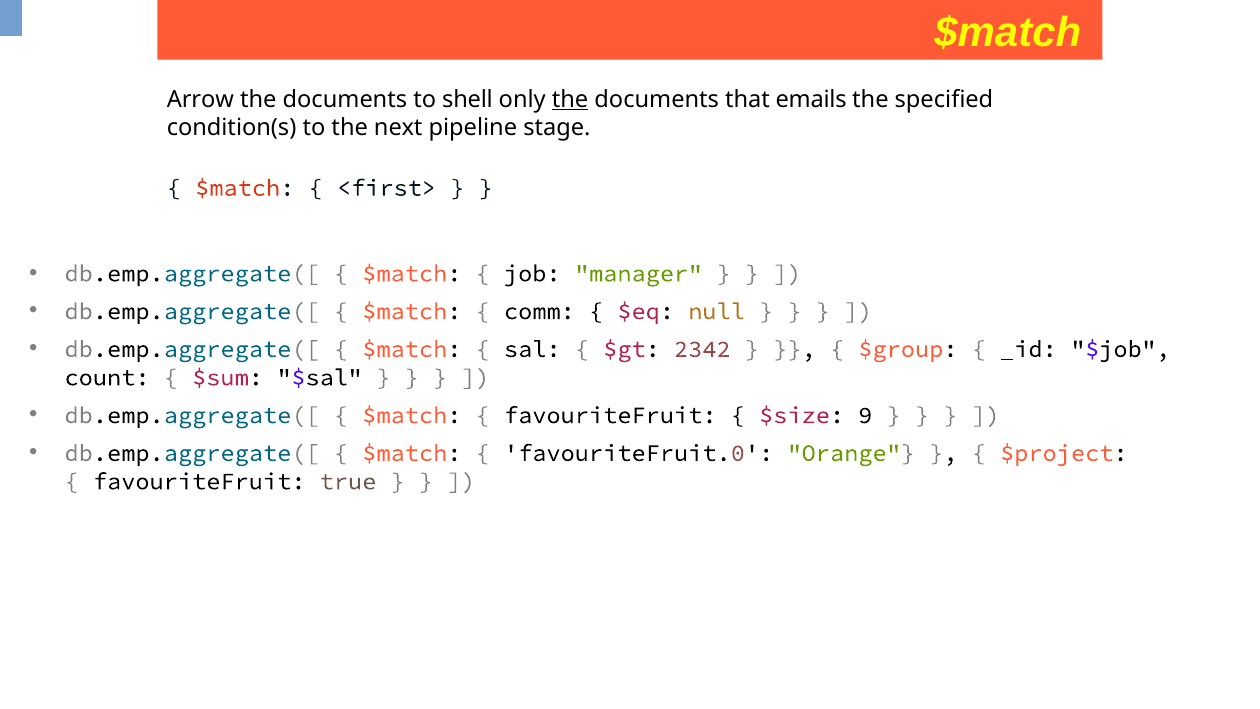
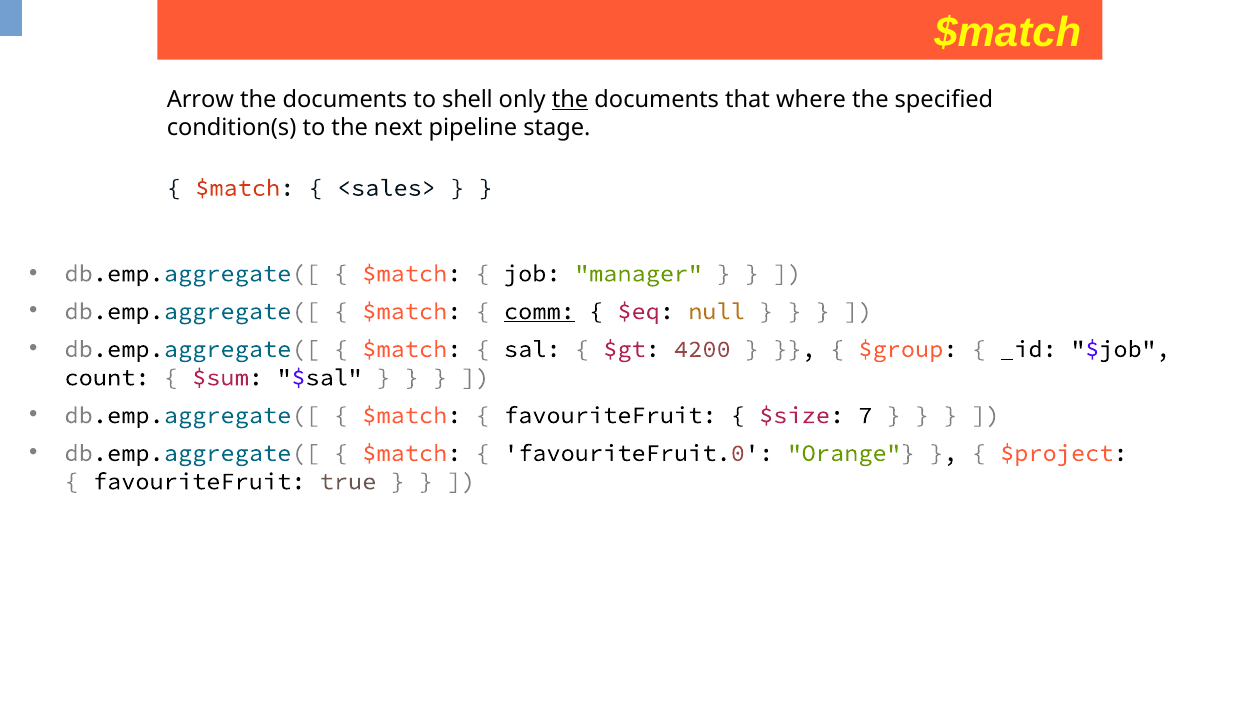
emails: emails -> where (811, 99)
<first>: <first> -> <sales> (386, 188)
comm underline: none -> present (539, 311)
2342: 2342 -> 4200 (702, 349)
9: 9 -> 7 (865, 415)
